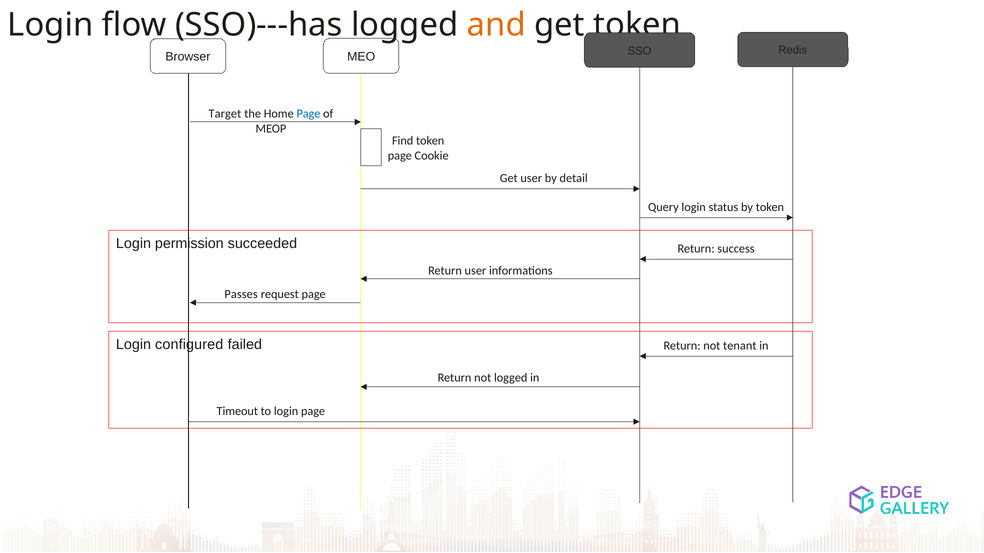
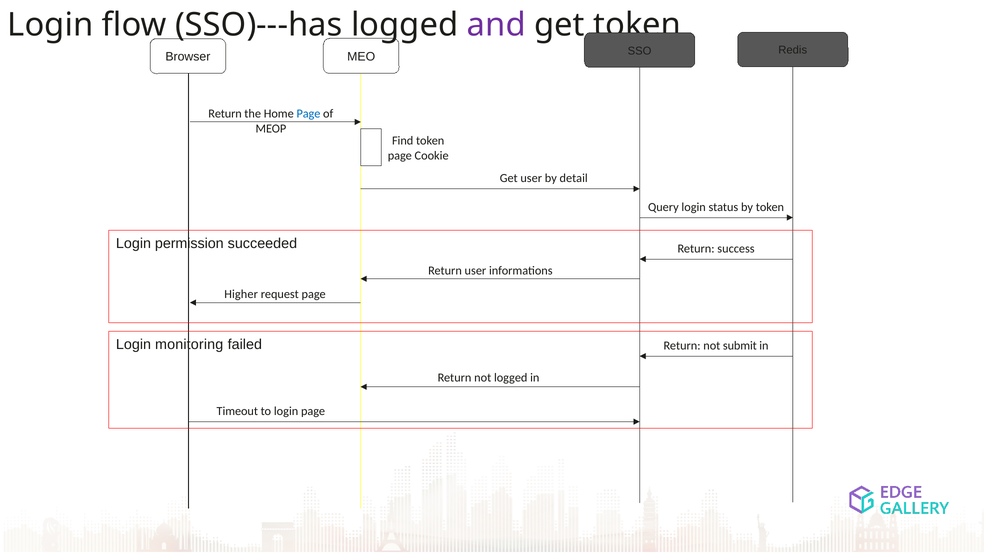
and colour: orange -> purple (496, 25)
Target: Target -> Return (225, 114)
Passes: Passes -> Higher (241, 294)
configured: configured -> monitoring (189, 344)
tenant: tenant -> submit (740, 346)
